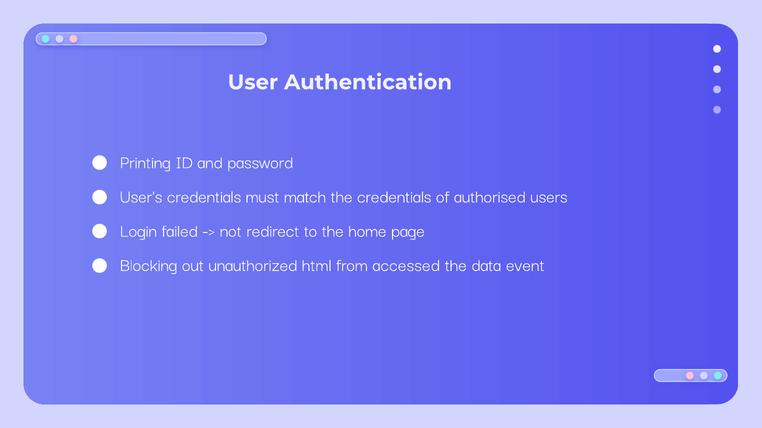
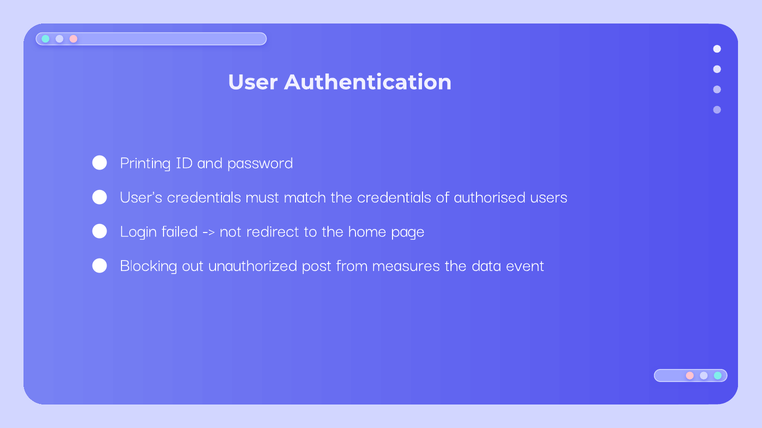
html: html -> post (317, 265)
accessed: accessed -> measures (406, 265)
